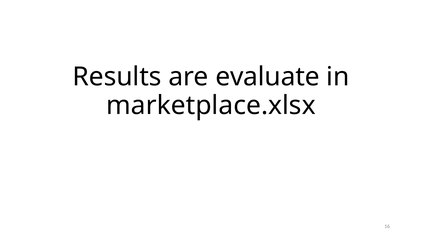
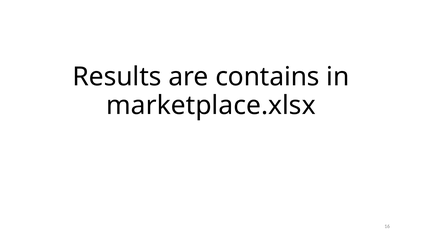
evaluate: evaluate -> contains (267, 77)
